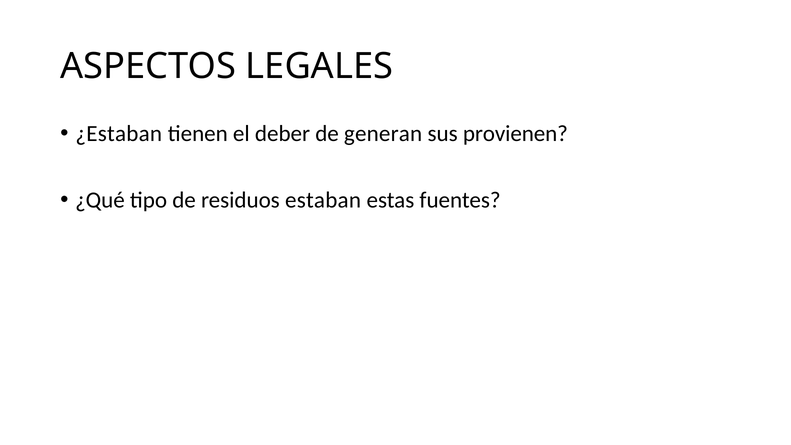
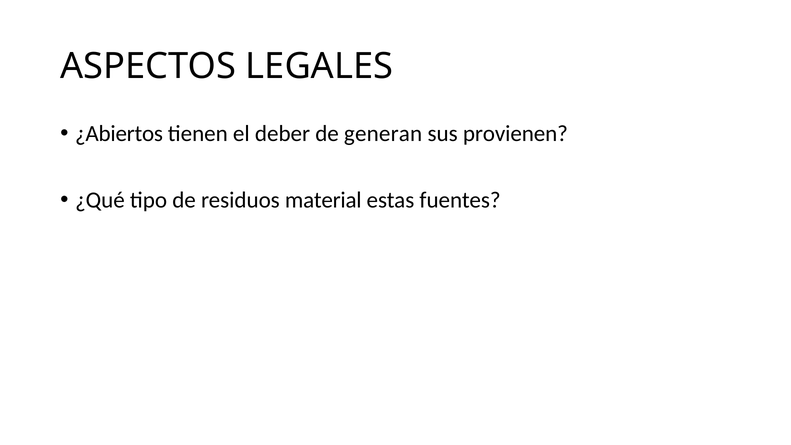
¿Estaban: ¿Estaban -> ¿Abiertos (119, 134)
estaban: estaban -> material (323, 200)
